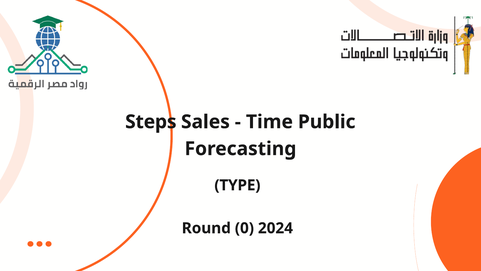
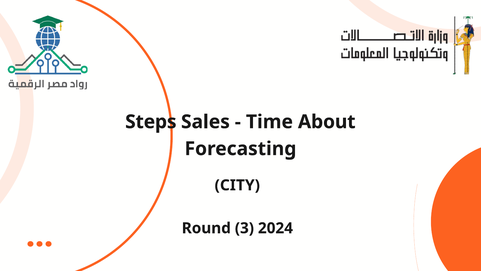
Public: Public -> About (327, 122)
TYPE: TYPE -> CITY (237, 185)
0: 0 -> 3 (244, 228)
